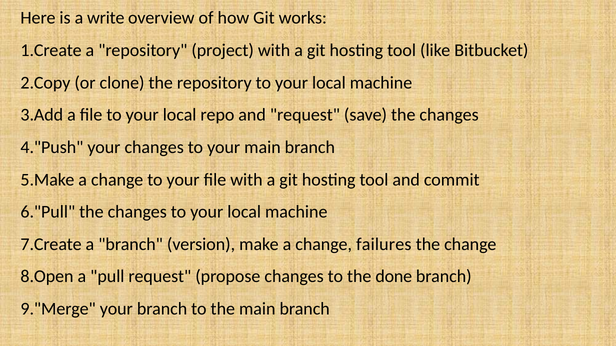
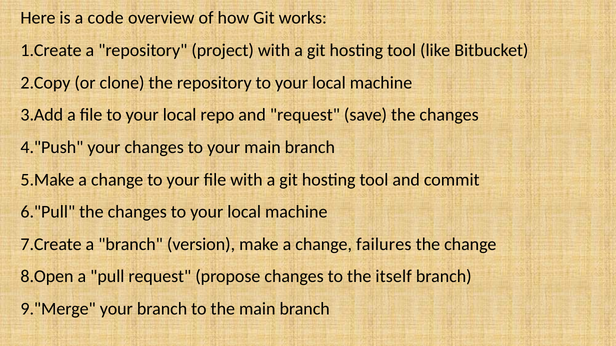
write: write -> code (106, 18)
done: done -> itself (394, 277)
